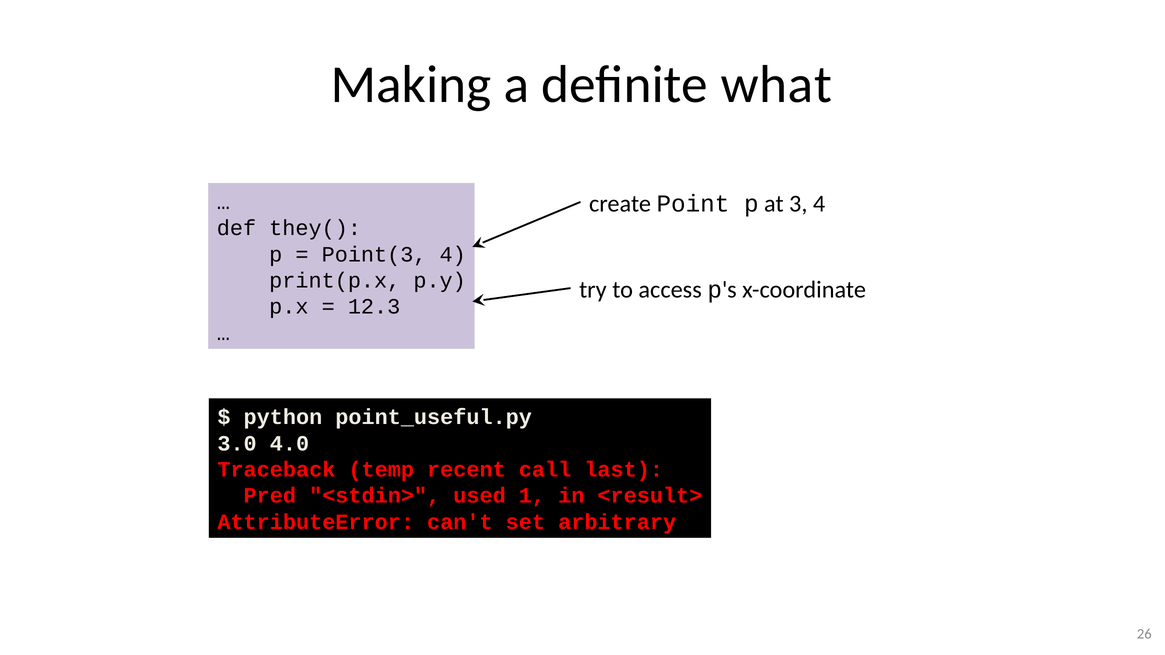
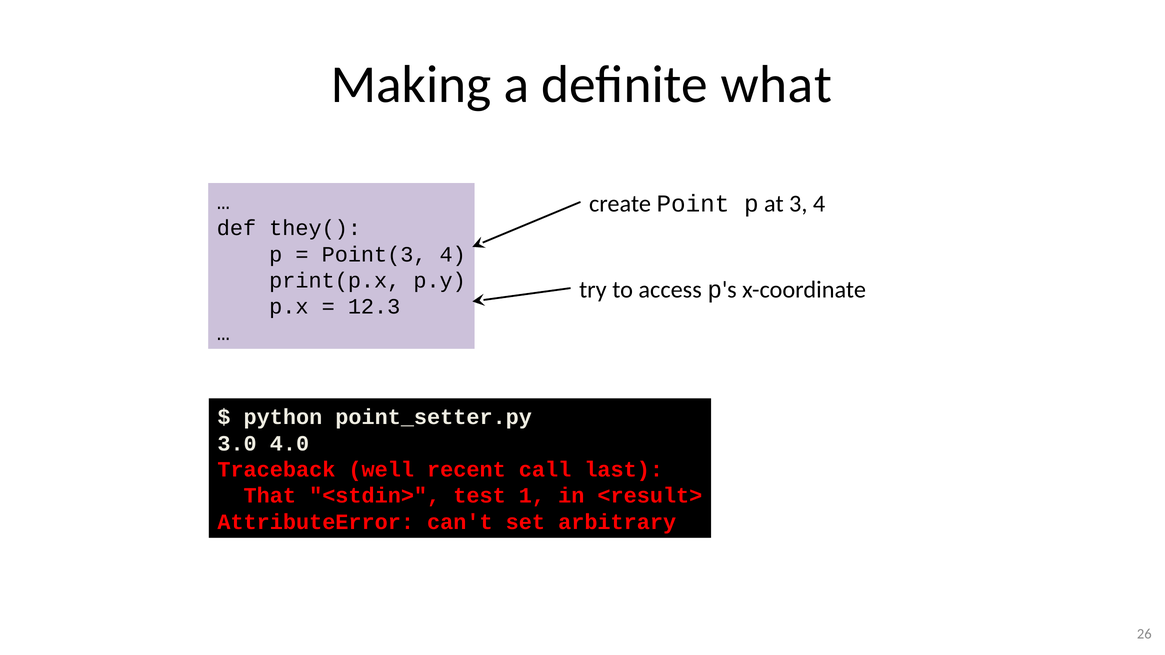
point_useful.py: point_useful.py -> point_setter.py (434, 417)
temp: temp -> well (381, 470)
Pred: Pred -> That (270, 496)
used: used -> test (480, 496)
